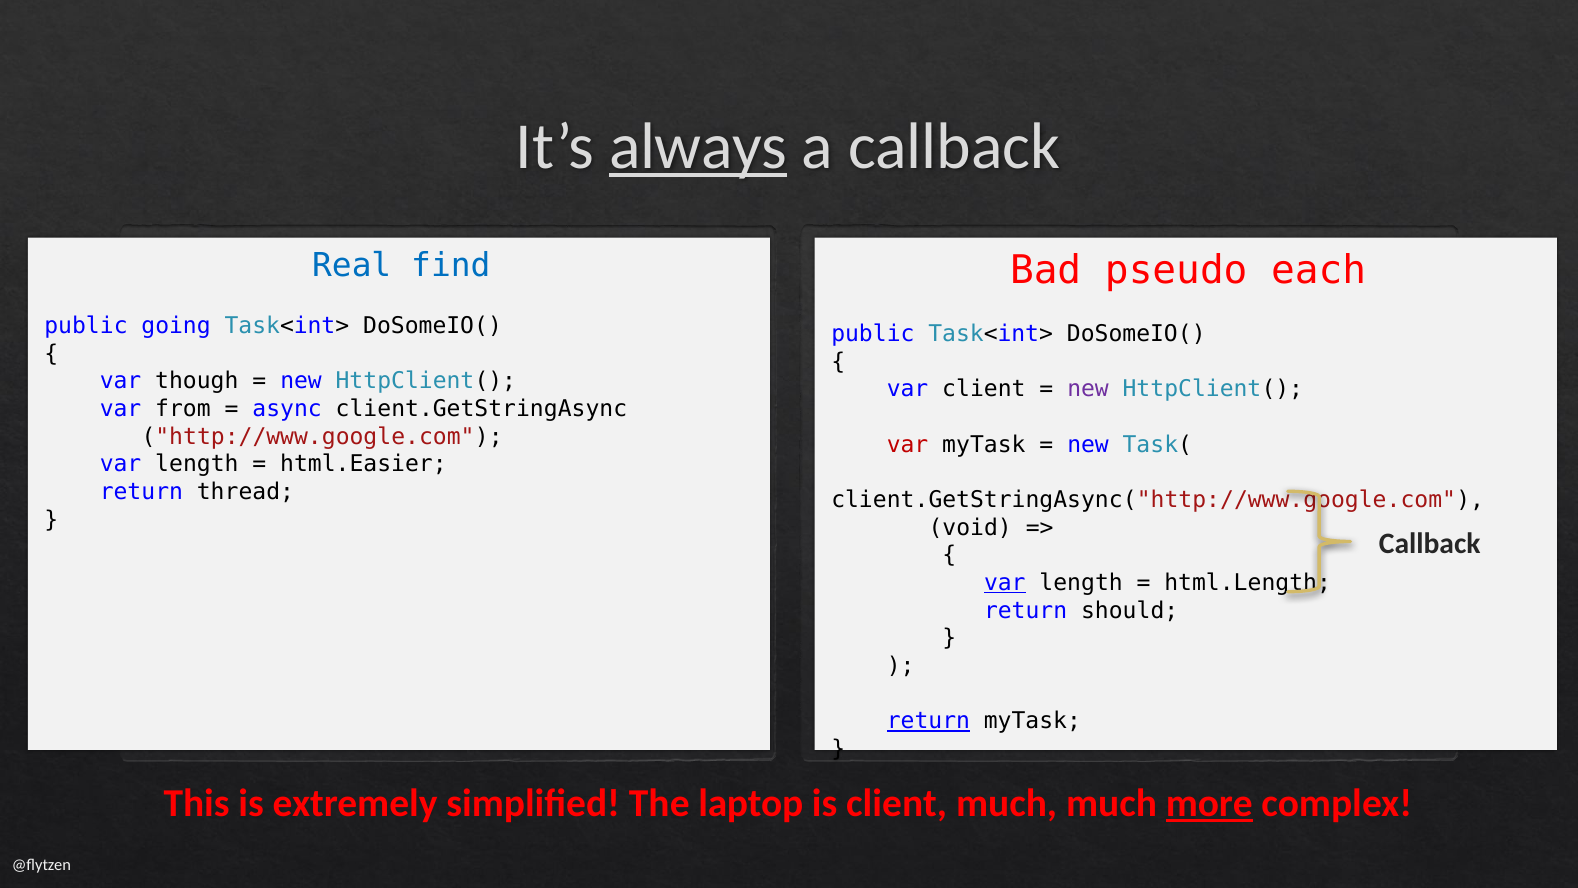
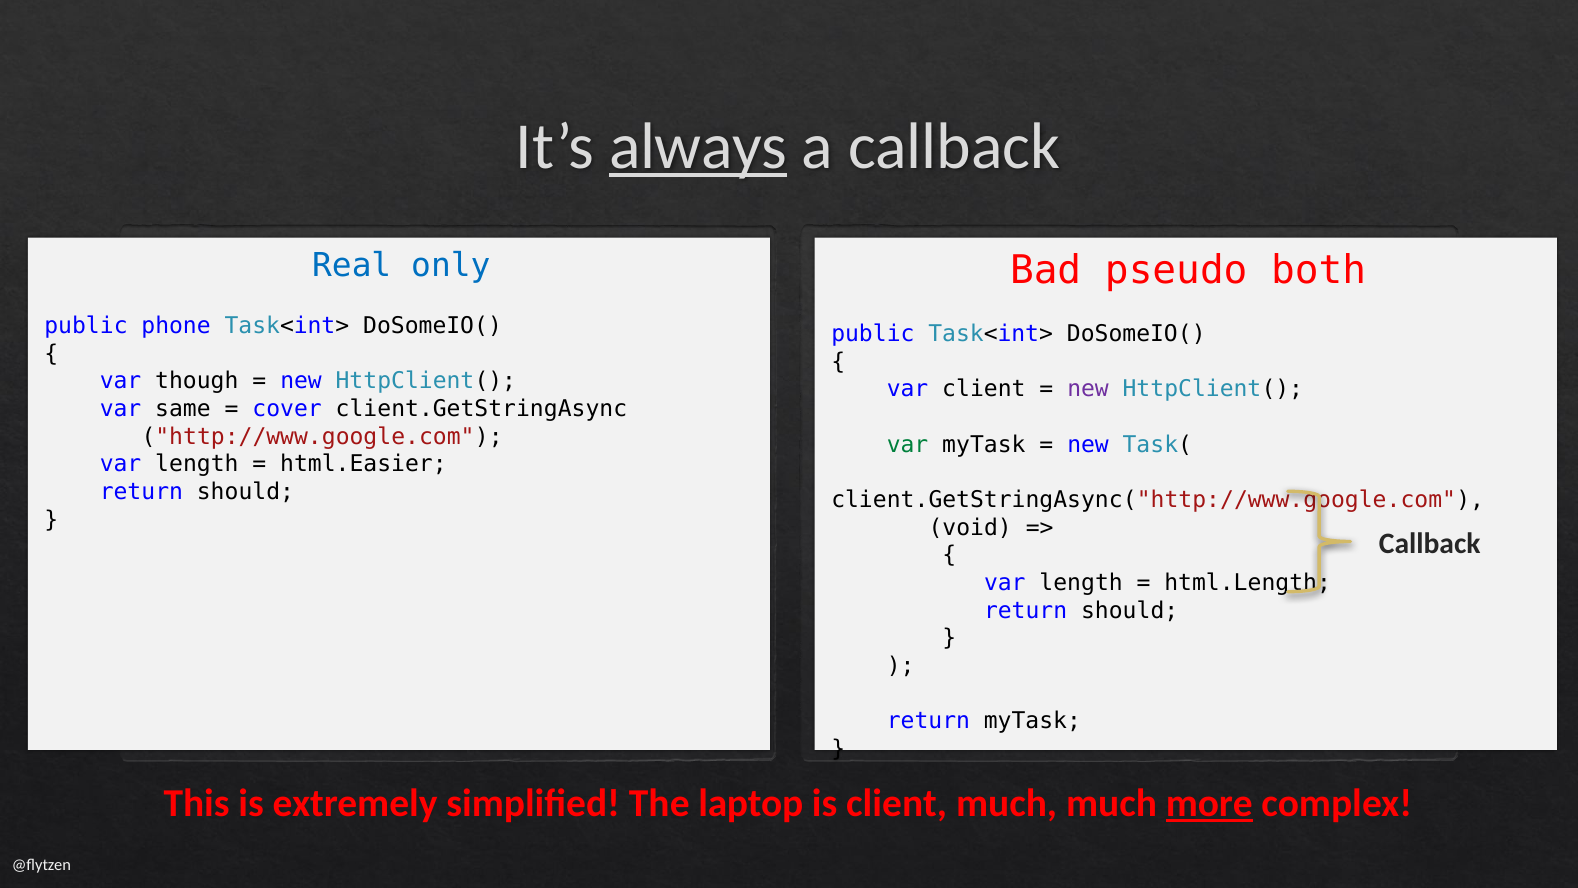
find: find -> only (451, 265)
each: each -> both (1319, 270)
going: going -> phone (176, 326)
from: from -> same (183, 409)
async: async -> cover (287, 409)
var colour: red -> green (908, 444)
thread: thread -> should (245, 492)
var underline: present -> none (1005, 583)
return underline: present -> none (928, 721)
